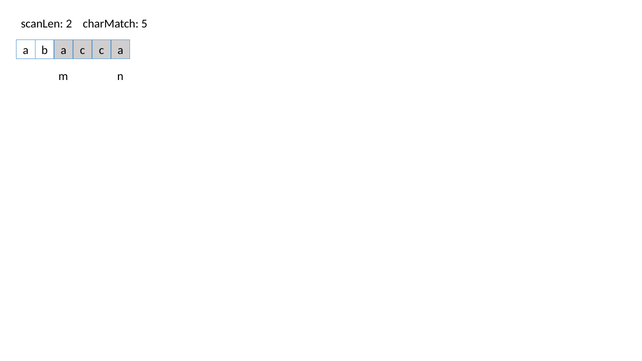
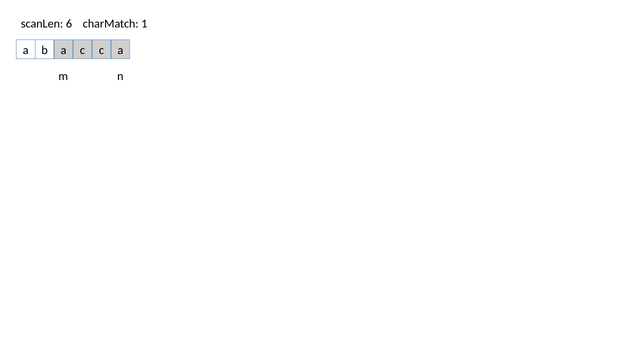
2: 2 -> 6 (69, 24)
5: 5 -> 1 (144, 24)
